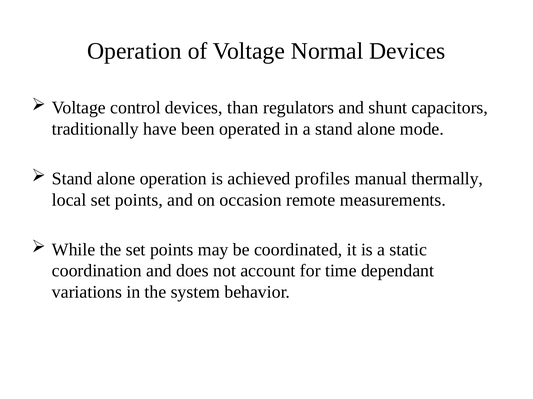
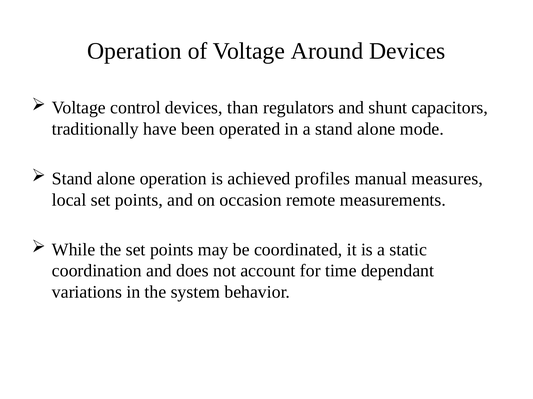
Normal: Normal -> Around (327, 51)
thermally: thermally -> measures (447, 179)
